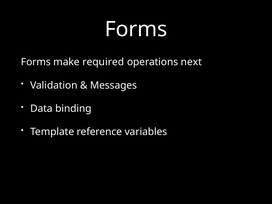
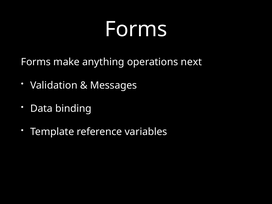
required: required -> anything (103, 62)
